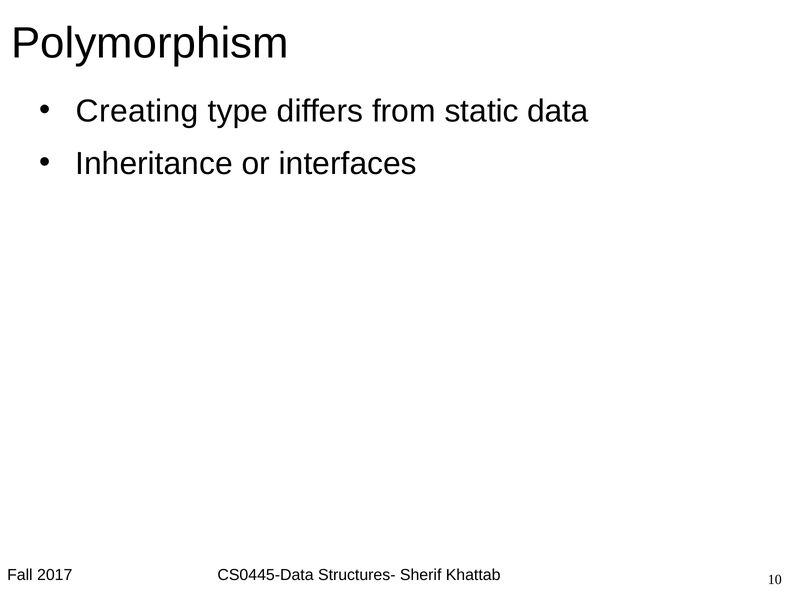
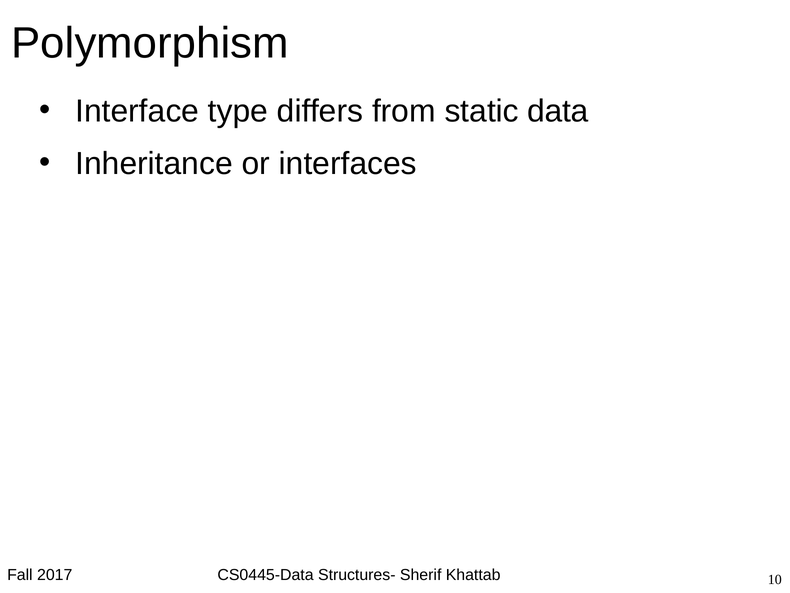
Creating: Creating -> Interface (137, 111)
